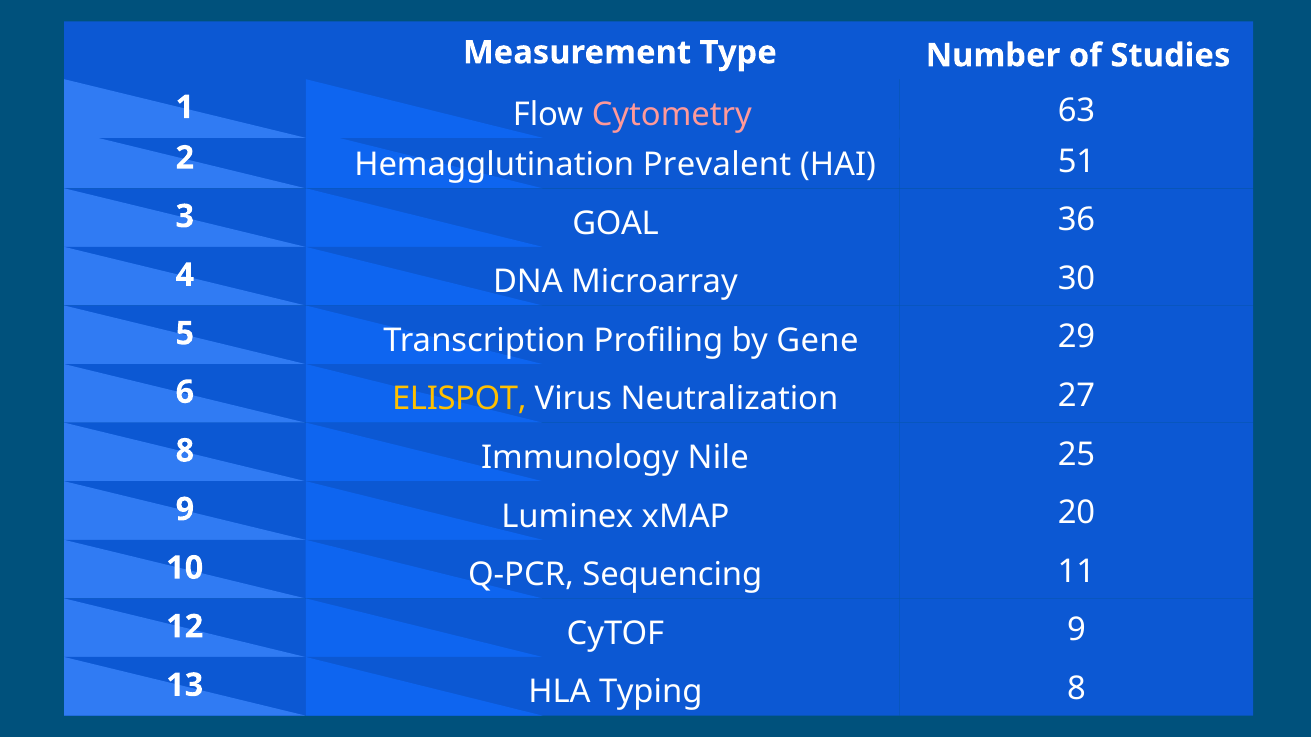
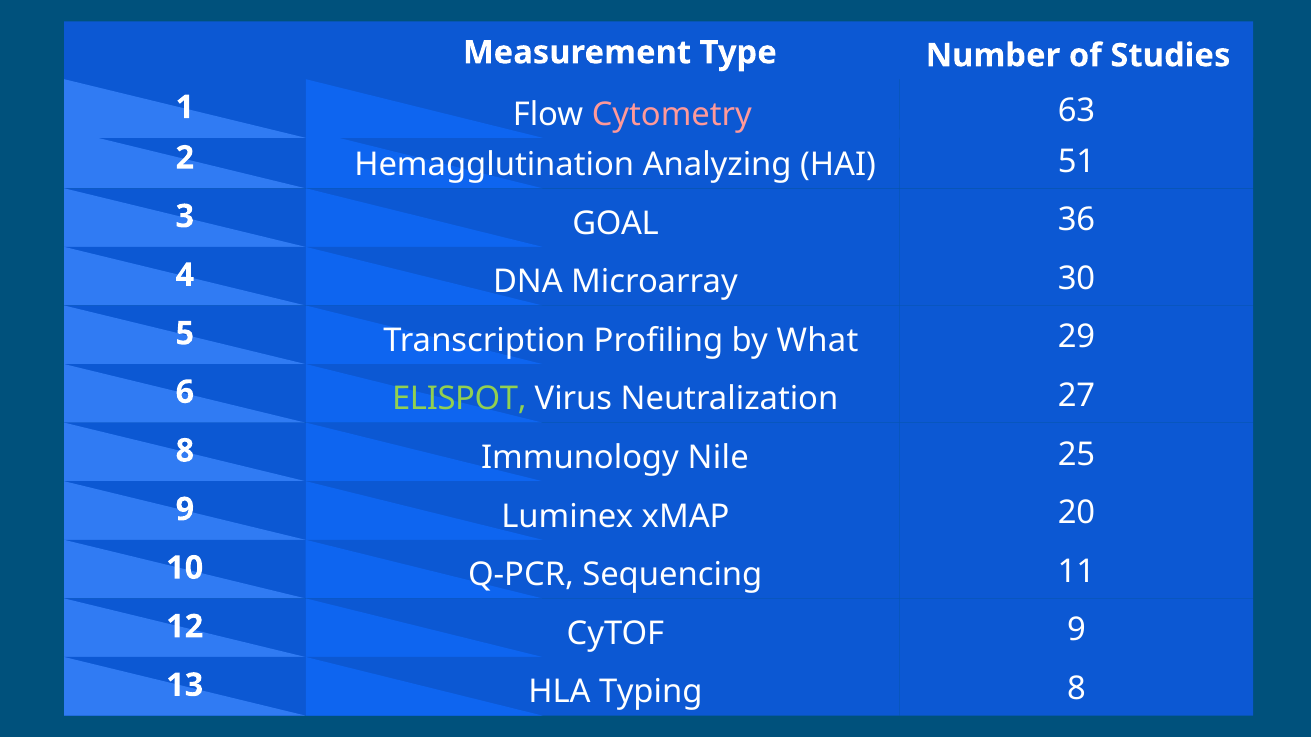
Prevalent: Prevalent -> Analyzing (717, 165)
Gene: Gene -> What (817, 341)
ELISPOT colour: yellow -> light green (459, 399)
